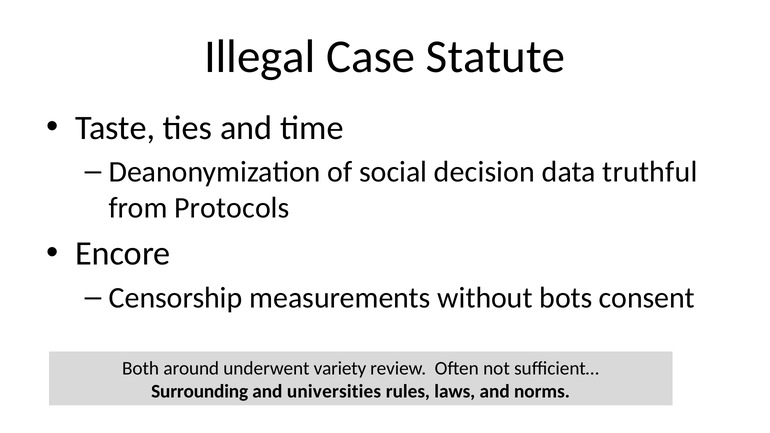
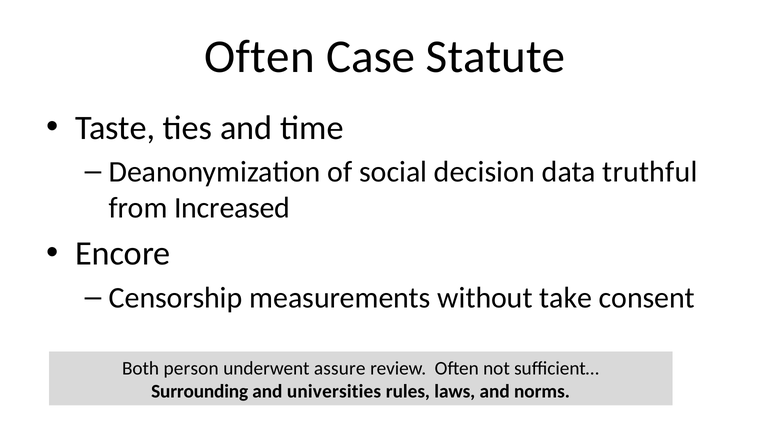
Illegal: Illegal -> Often (260, 57)
Protocols: Protocols -> Increased (232, 208)
bots: bots -> take (566, 298)
around: around -> person (191, 368)
variety: variety -> assure (340, 368)
